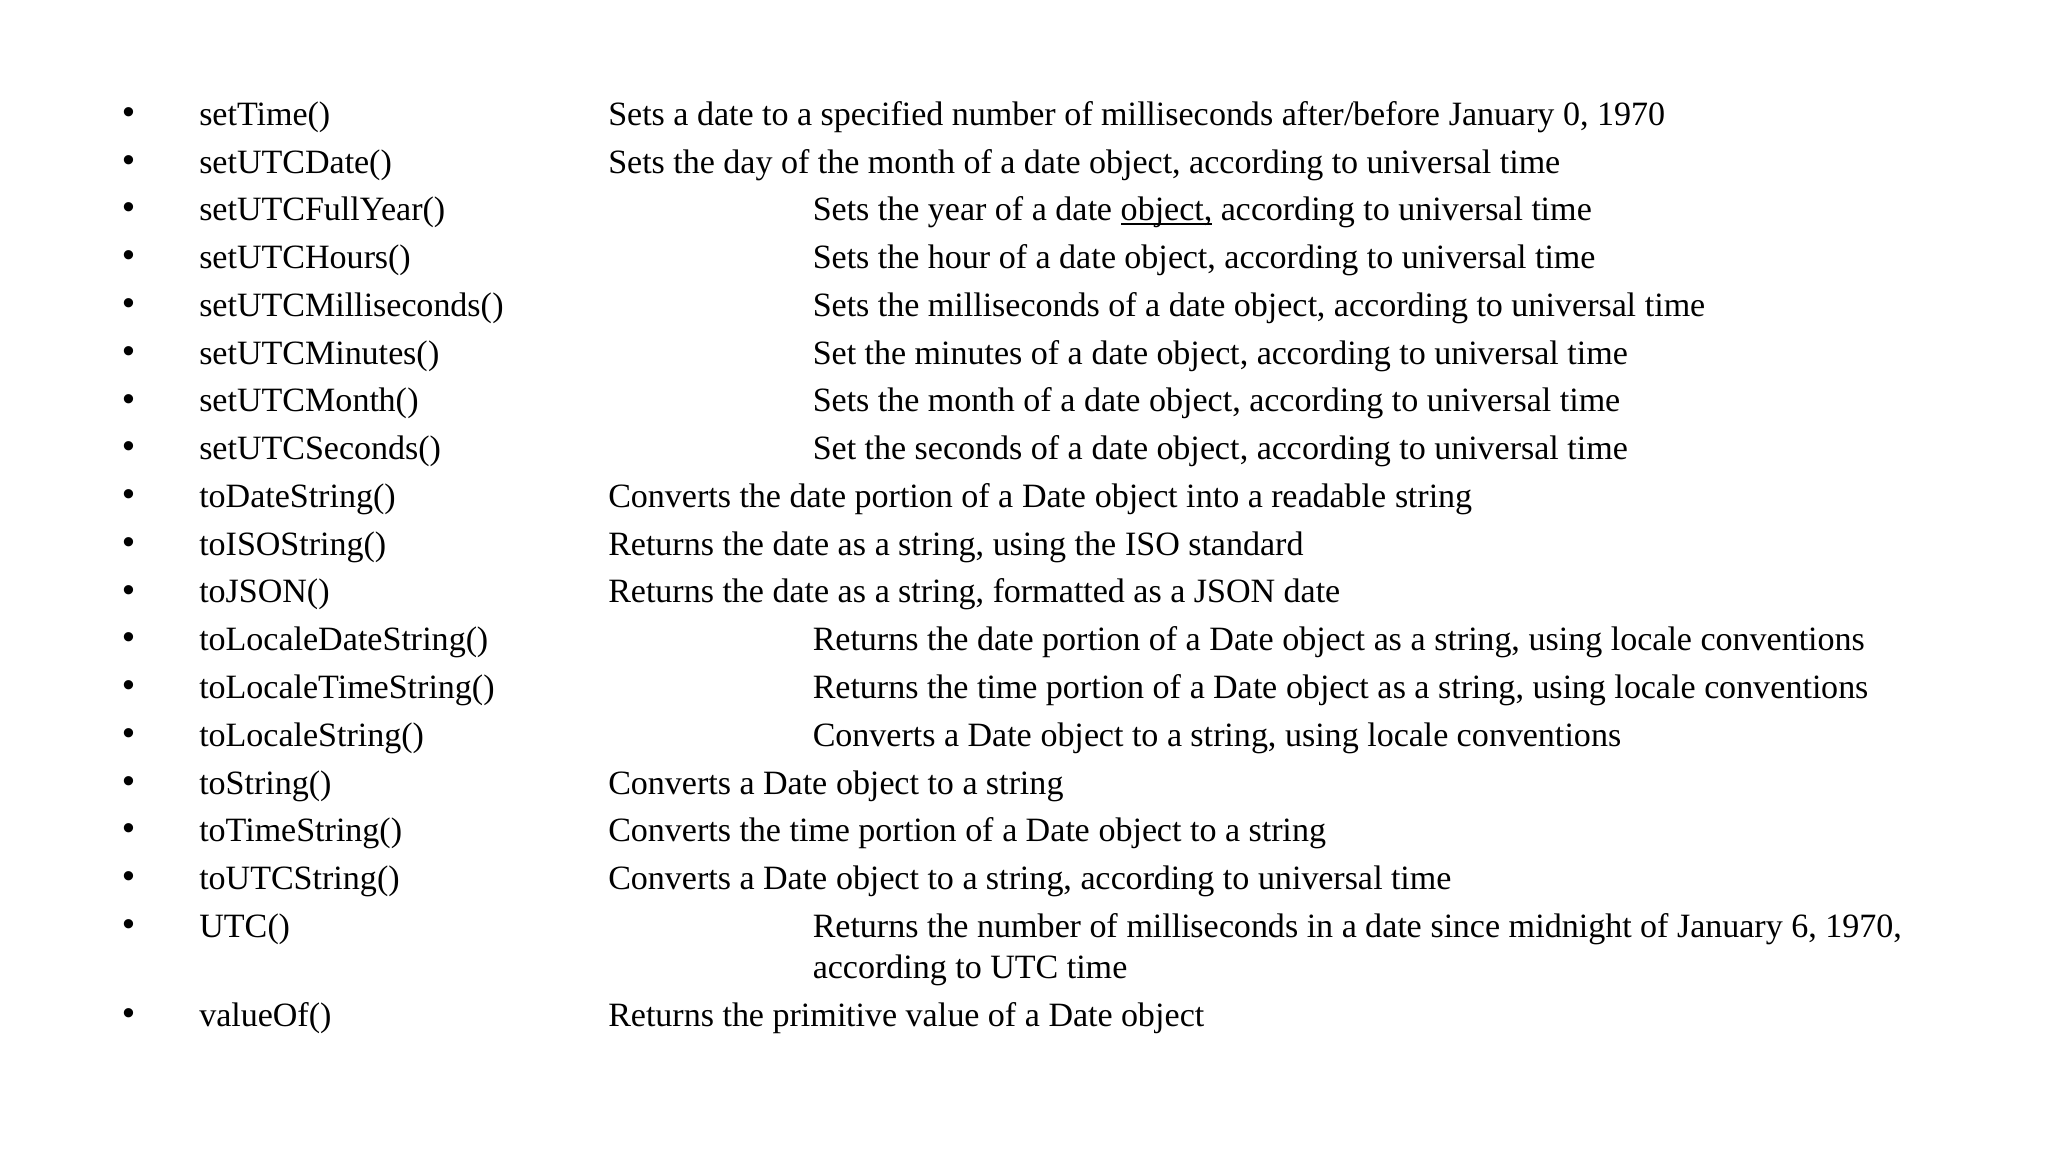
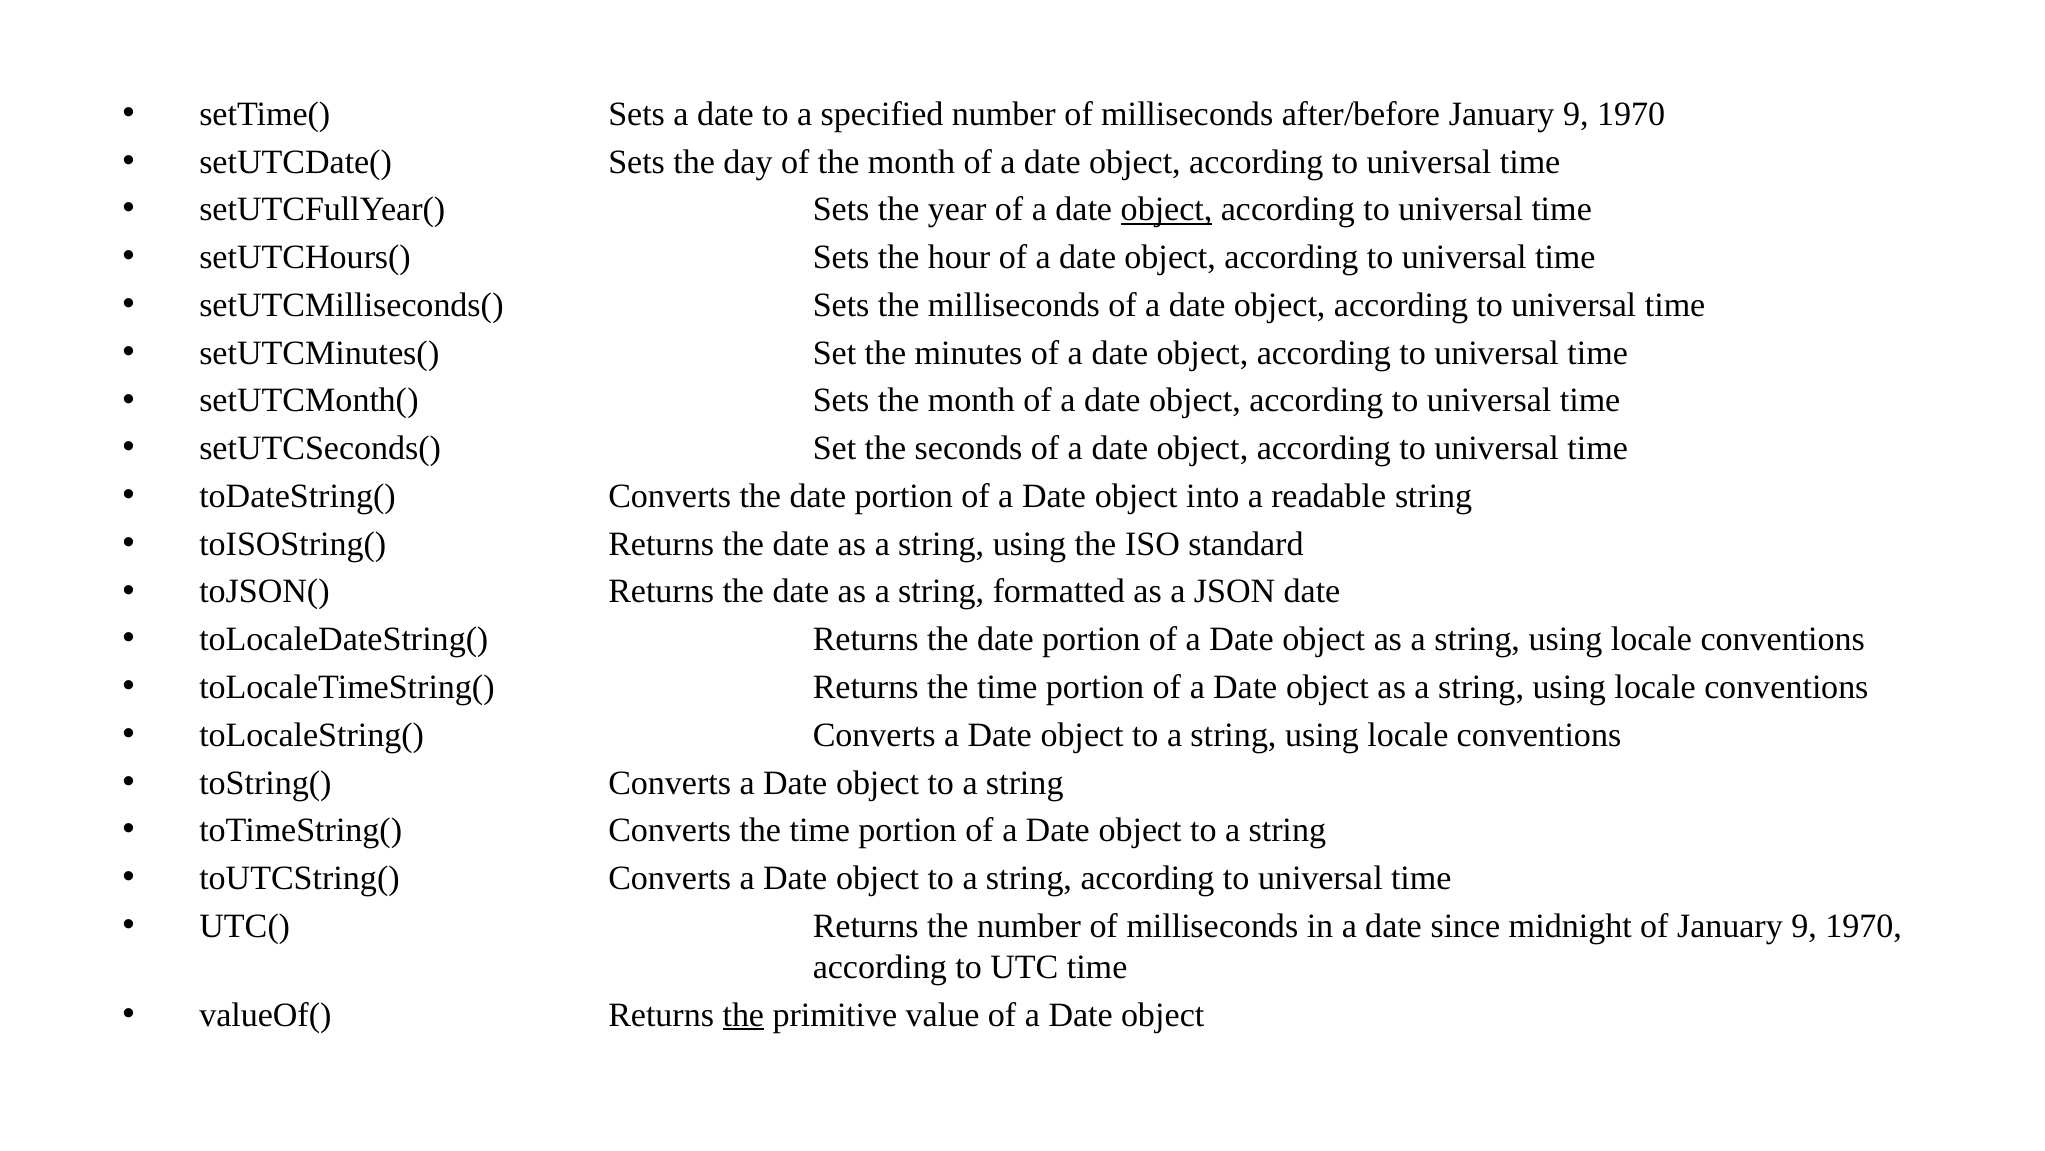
after/before January 0: 0 -> 9 (1576, 114)
of January 6: 6 -> 9 (1804, 926)
the underline: none -> present (743, 1014)
